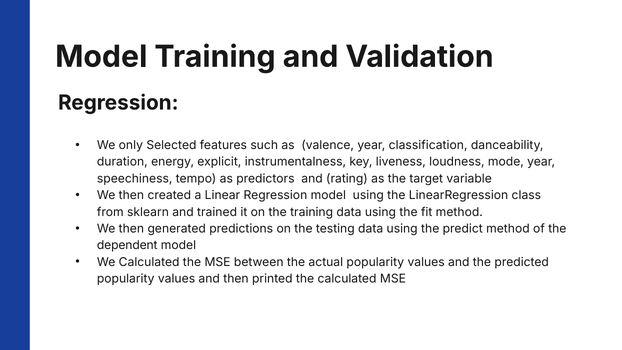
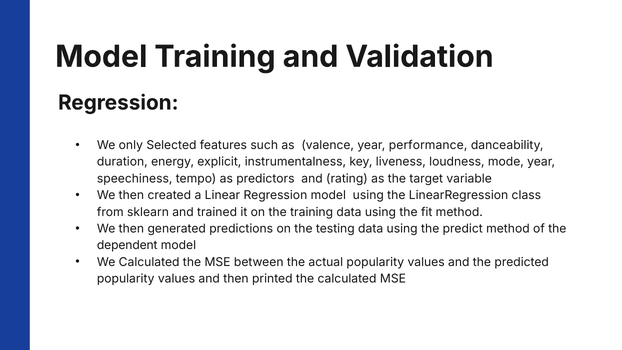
classification: classification -> performance (428, 145)
